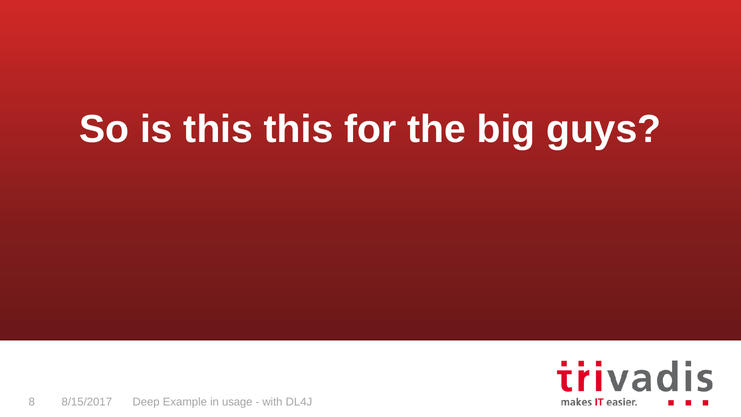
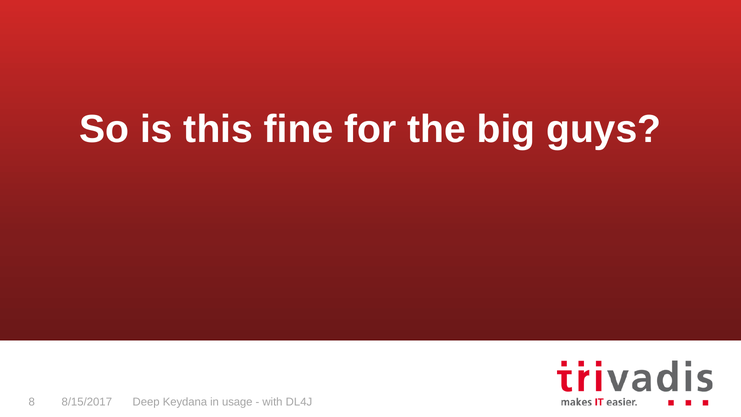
this this: this -> fine (299, 129)
Example: Example -> Keydana (185, 402)
